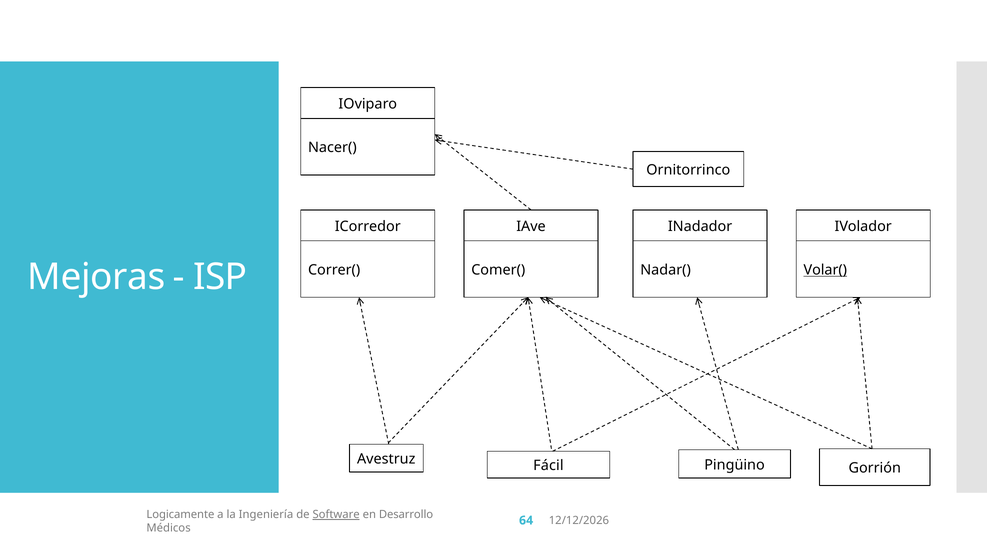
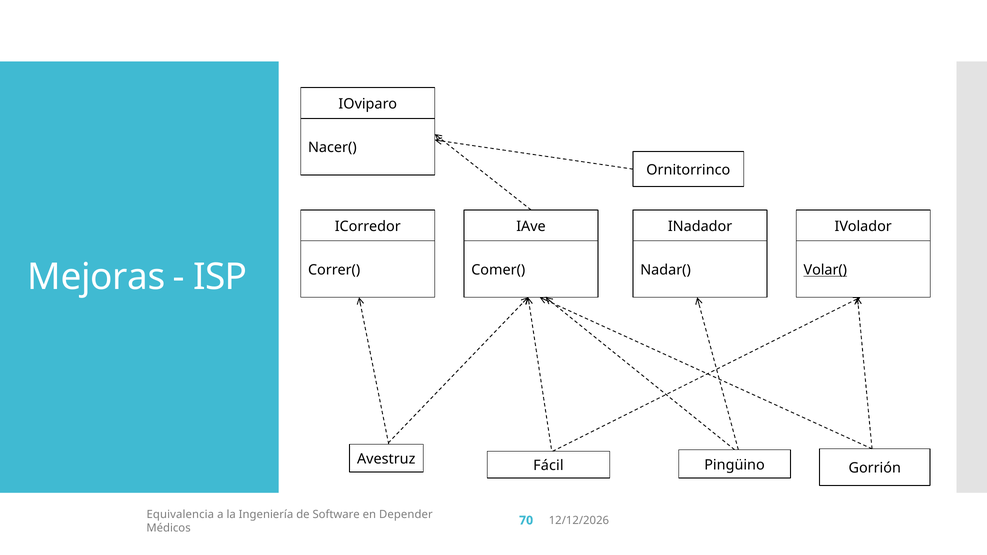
Logicamente: Logicamente -> Equivalencia (180, 515)
Software underline: present -> none (336, 515)
Desarrollo: Desarrollo -> Depender (406, 515)
64: 64 -> 70 (526, 521)
